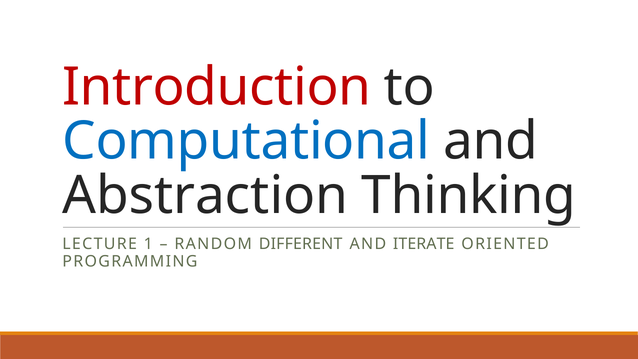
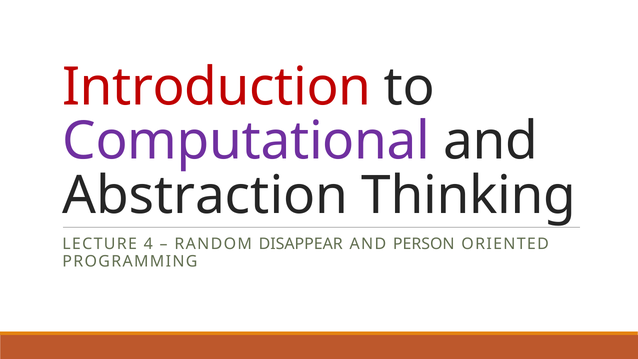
Computational colour: blue -> purple (246, 141)
1: 1 -> 4 (148, 244)
DIFFERENT: DIFFERENT -> DISAPPEAR (301, 244)
ITERATE: ITERATE -> PERSON (424, 244)
